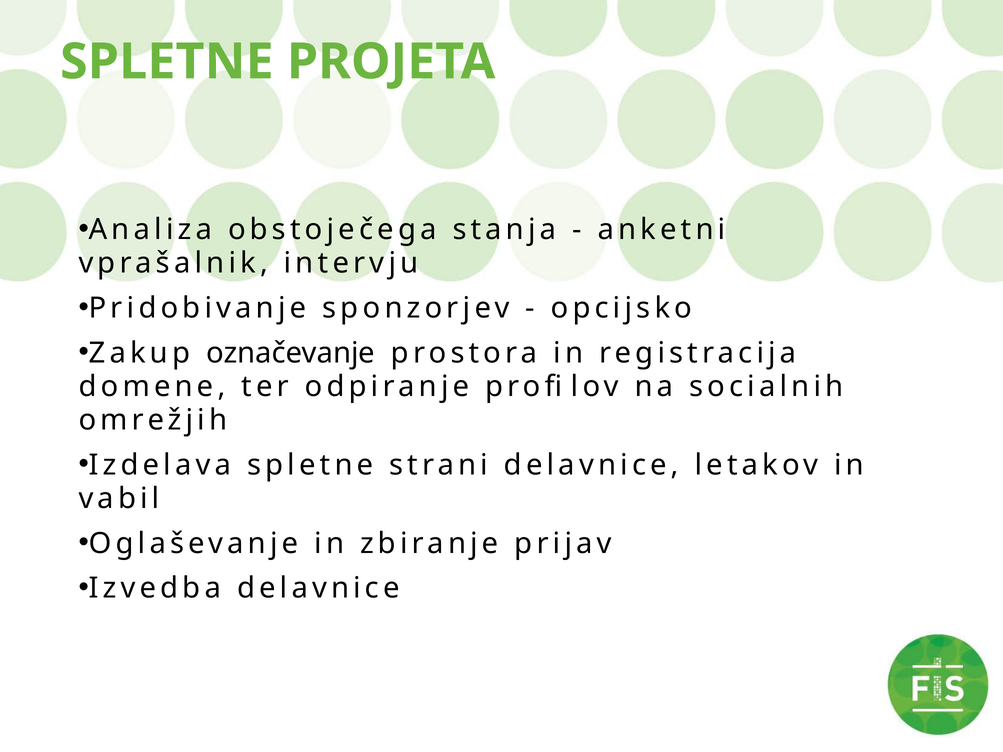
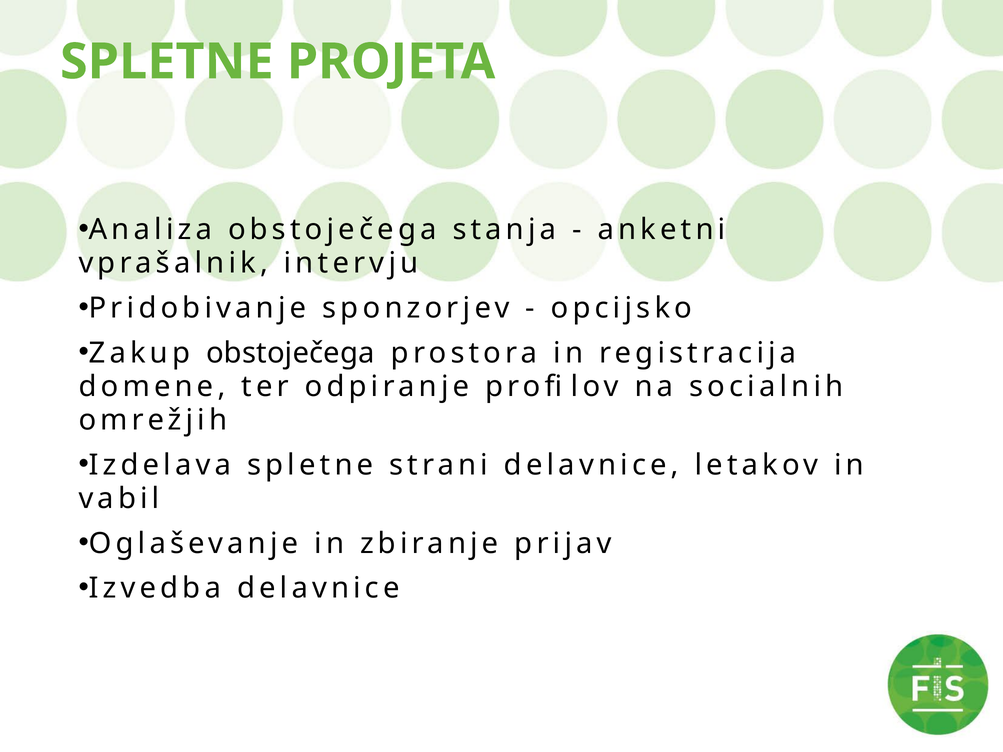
Zakup označevanje: označevanje -> obstoječega (290, 353)
